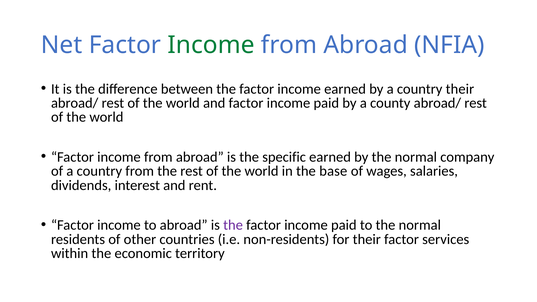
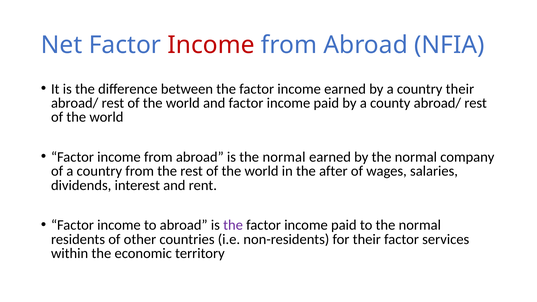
Income colour: green -> red (211, 45)
is the specific: specific -> normal (284, 157)
base: base -> after (333, 171)
